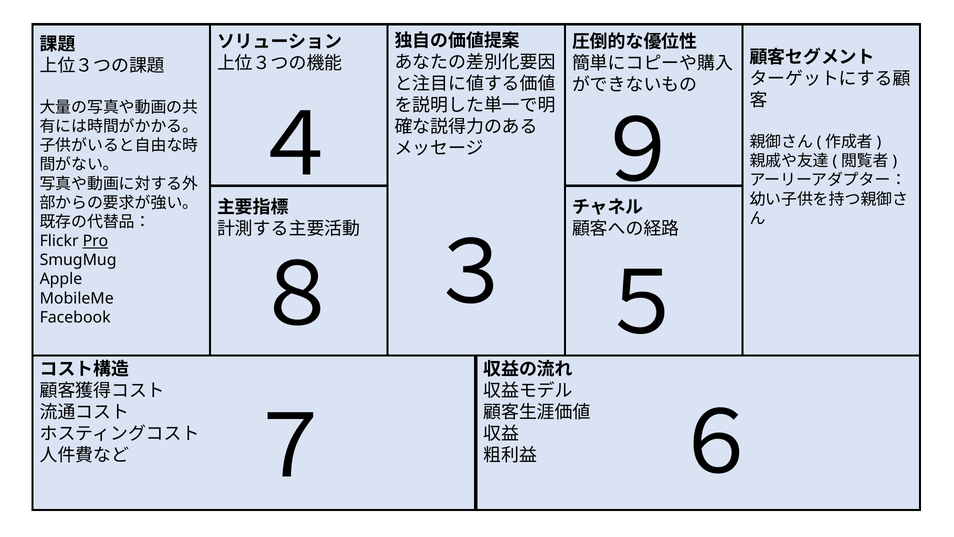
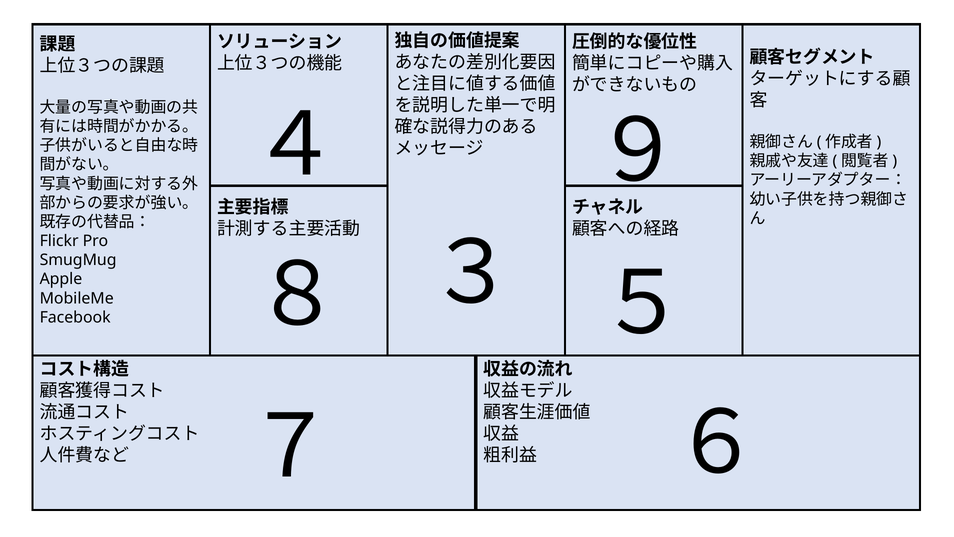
Pro underline: present -> none (95, 241)
